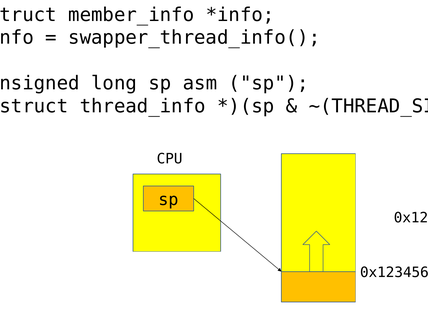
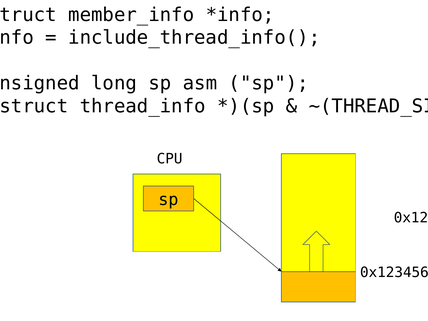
swapper_thread_info(: swapper_thread_info( -> include_thread_info( (194, 38)
